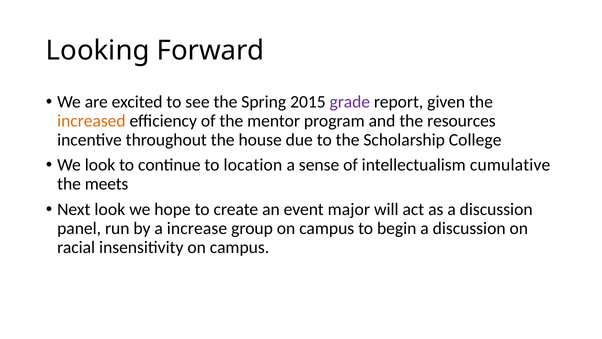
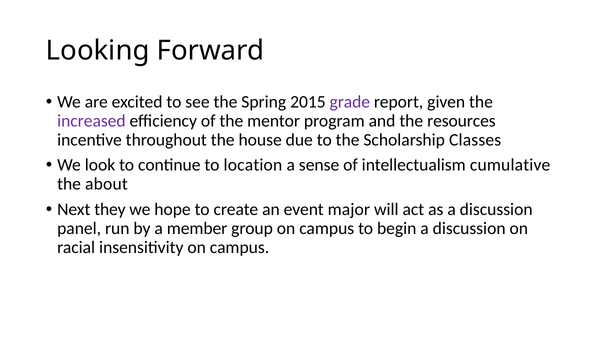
increased colour: orange -> purple (91, 121)
College: College -> Classes (475, 140)
meets: meets -> about (106, 184)
Next look: look -> they (110, 209)
increase: increase -> member (197, 228)
